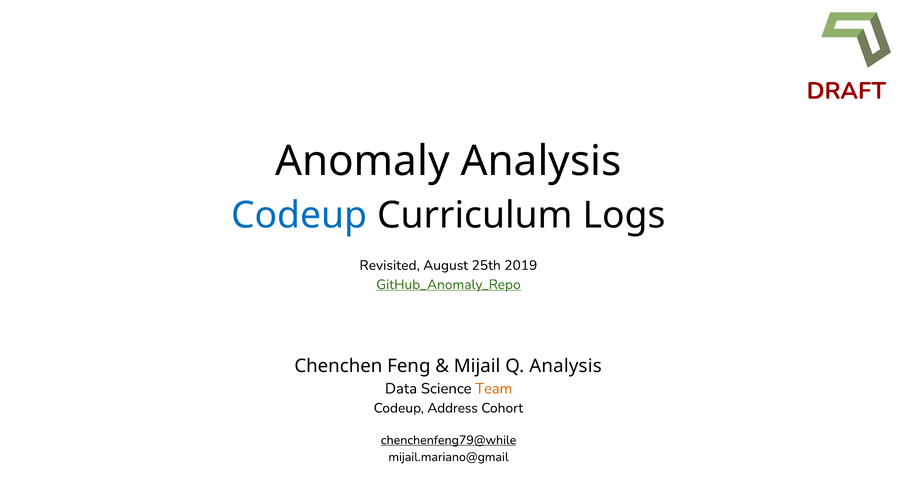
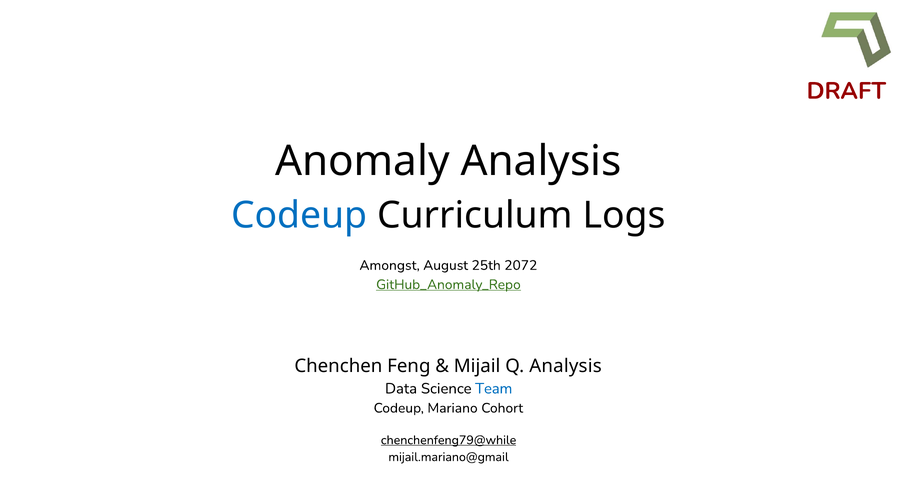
Revisited: Revisited -> Amongst (390, 266)
2019: 2019 -> 2072 (521, 266)
Team colour: orange -> blue (494, 389)
Address: Address -> Mariano (453, 409)
